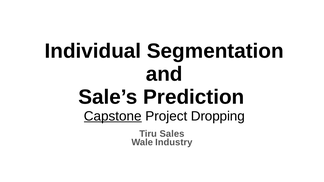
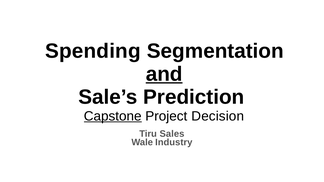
Individual: Individual -> Spending (93, 51)
and underline: none -> present (164, 74)
Dropping: Dropping -> Decision (218, 116)
